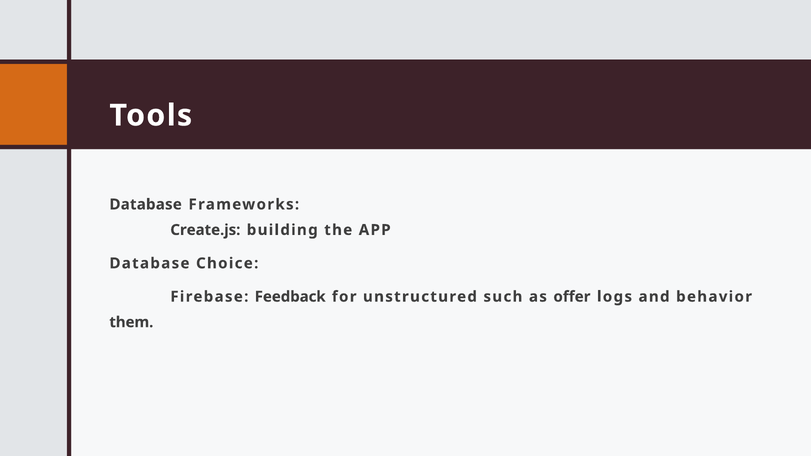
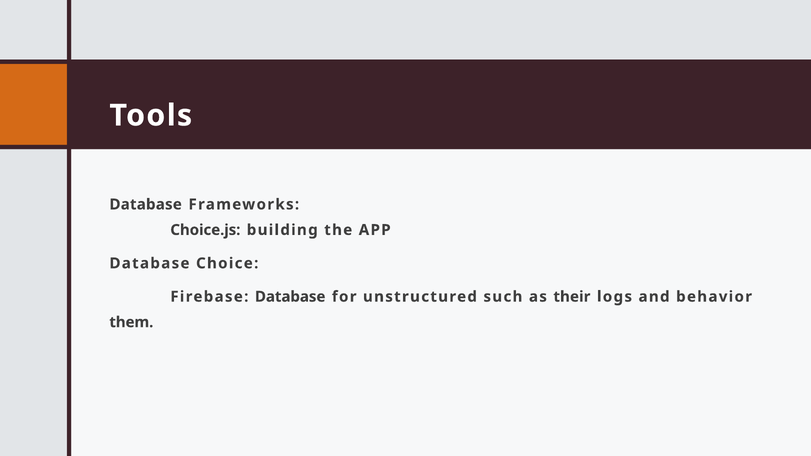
Create.js: Create.js -> Choice.js (205, 230)
Firebase Feedback: Feedback -> Database (290, 297)
offer: offer -> their (572, 297)
